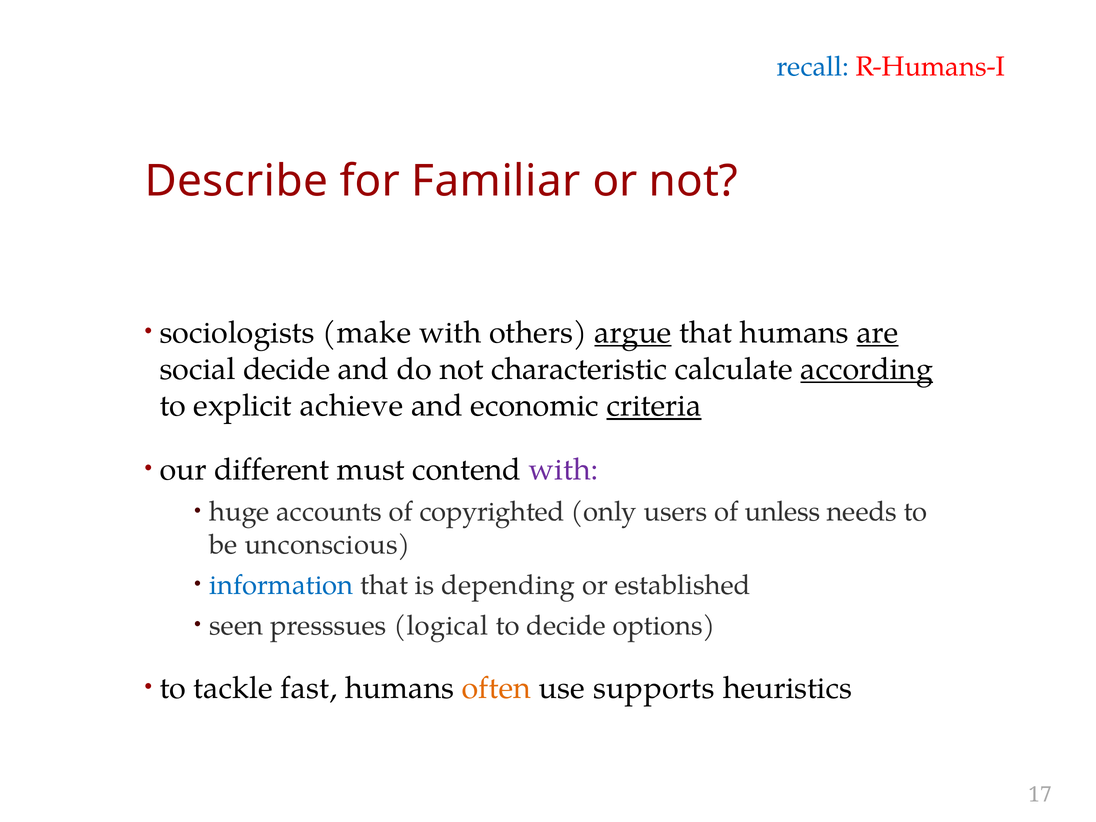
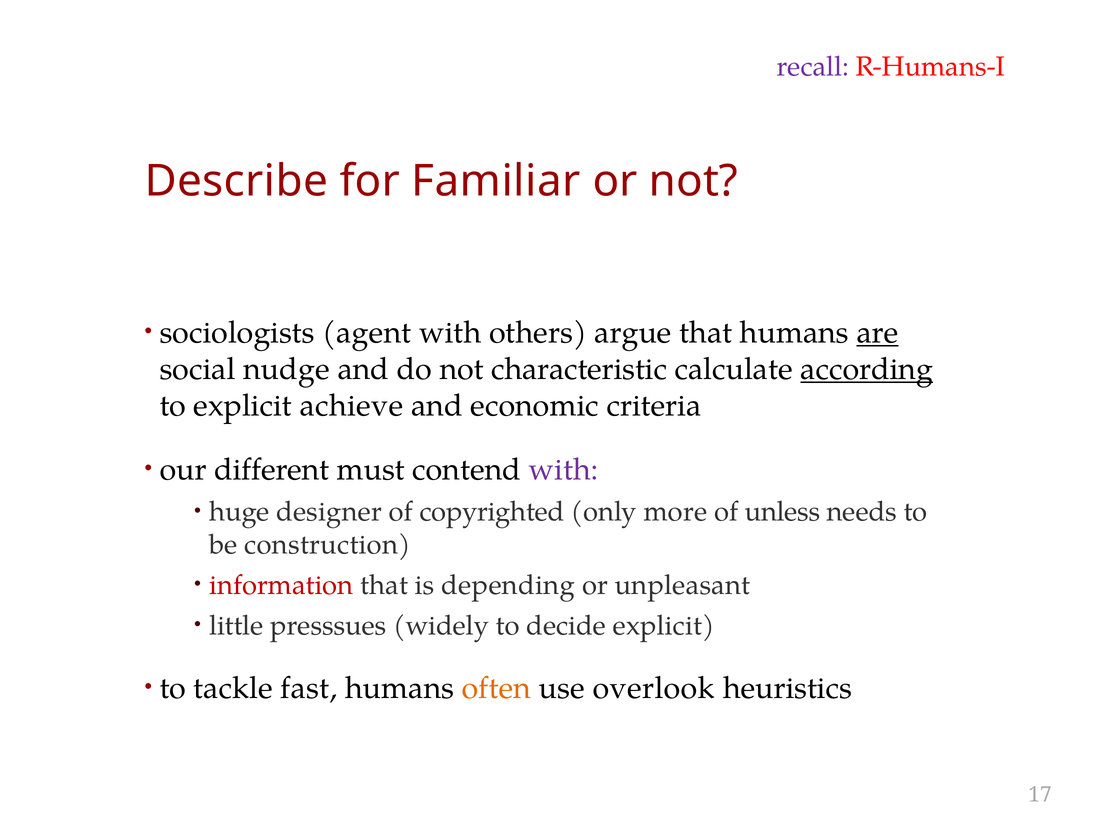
recall colour: blue -> purple (813, 67)
make: make -> agent (367, 333)
argue underline: present -> none (633, 333)
social decide: decide -> nudge (286, 369)
criteria underline: present -> none (654, 406)
accounts: accounts -> designer (329, 512)
users: users -> more (675, 512)
unconscious: unconscious -> construction (328, 545)
information colour: blue -> red (281, 585)
established: established -> unpleasant (682, 585)
seen: seen -> little (236, 626)
logical: logical -> widely (441, 626)
decide options: options -> explicit (664, 626)
supports: supports -> overlook (654, 688)
